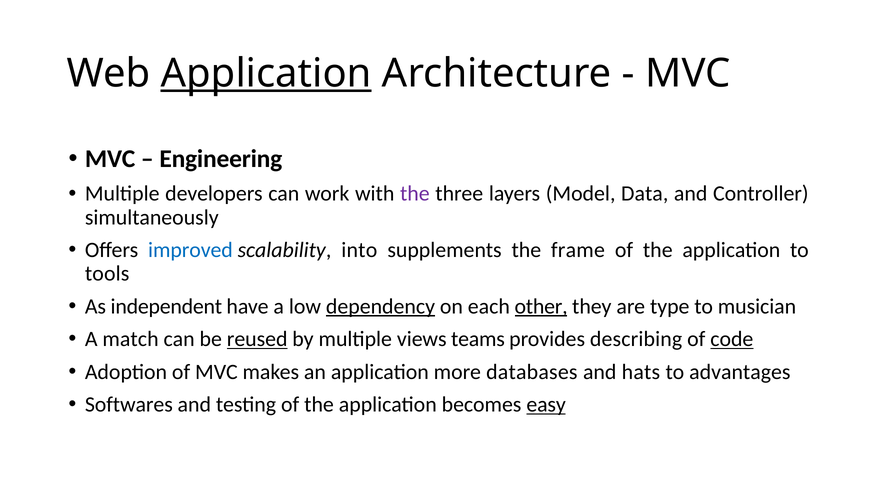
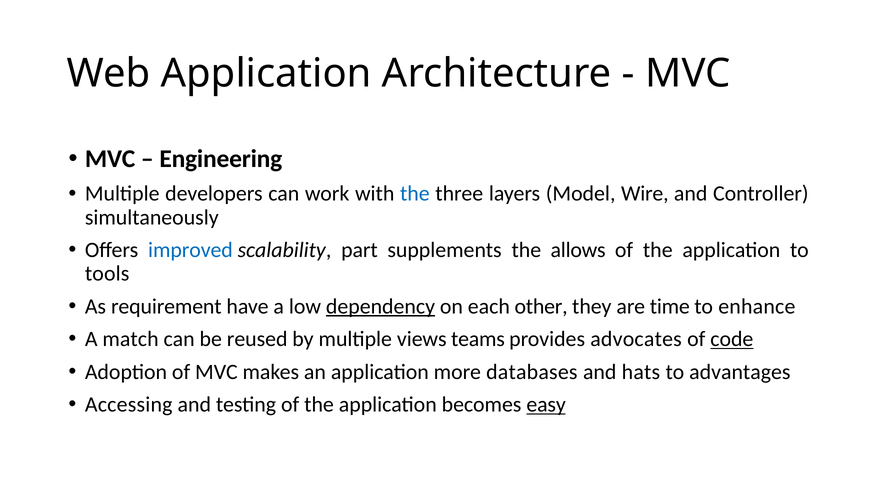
Application underline: present -> none (266, 73)
the colour: purple -> blue (415, 194)
Data: Data -> Wire (645, 194)
into: into -> part (359, 250)
frame: frame -> allows (578, 250)
independent: independent -> requirement (166, 306)
other underline: present -> none (541, 306)
type: type -> time (670, 306)
musician: musician -> enhance (757, 306)
reused underline: present -> none (257, 339)
describing: describing -> advocates (636, 339)
Softwares: Softwares -> Accessing (129, 404)
